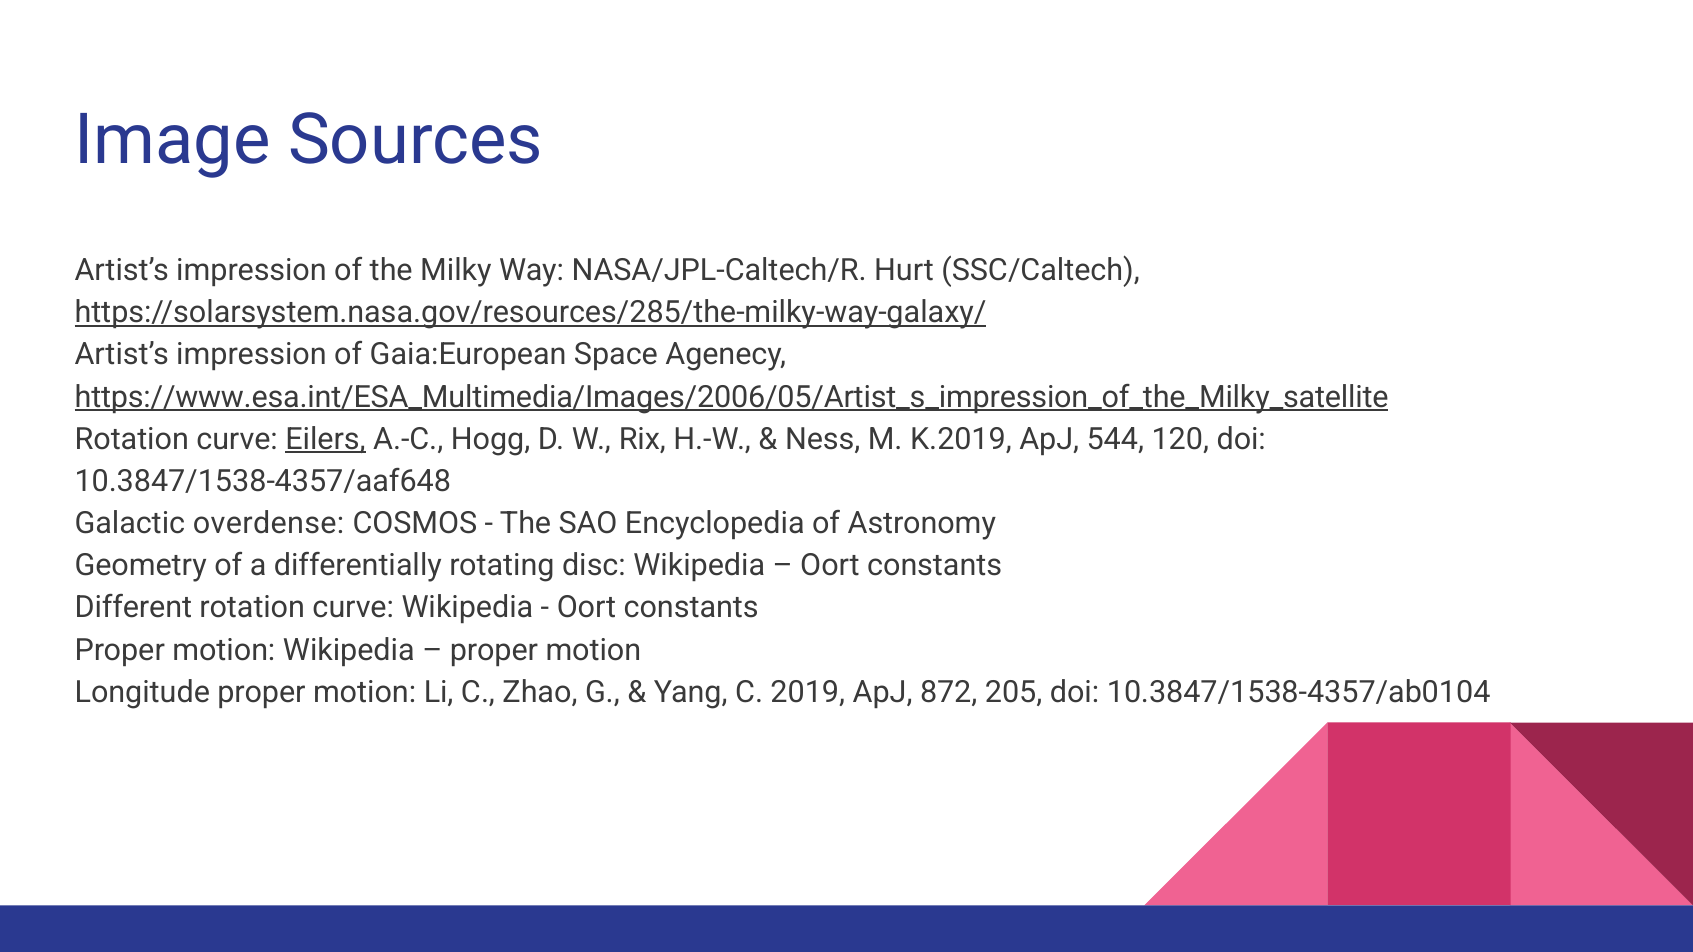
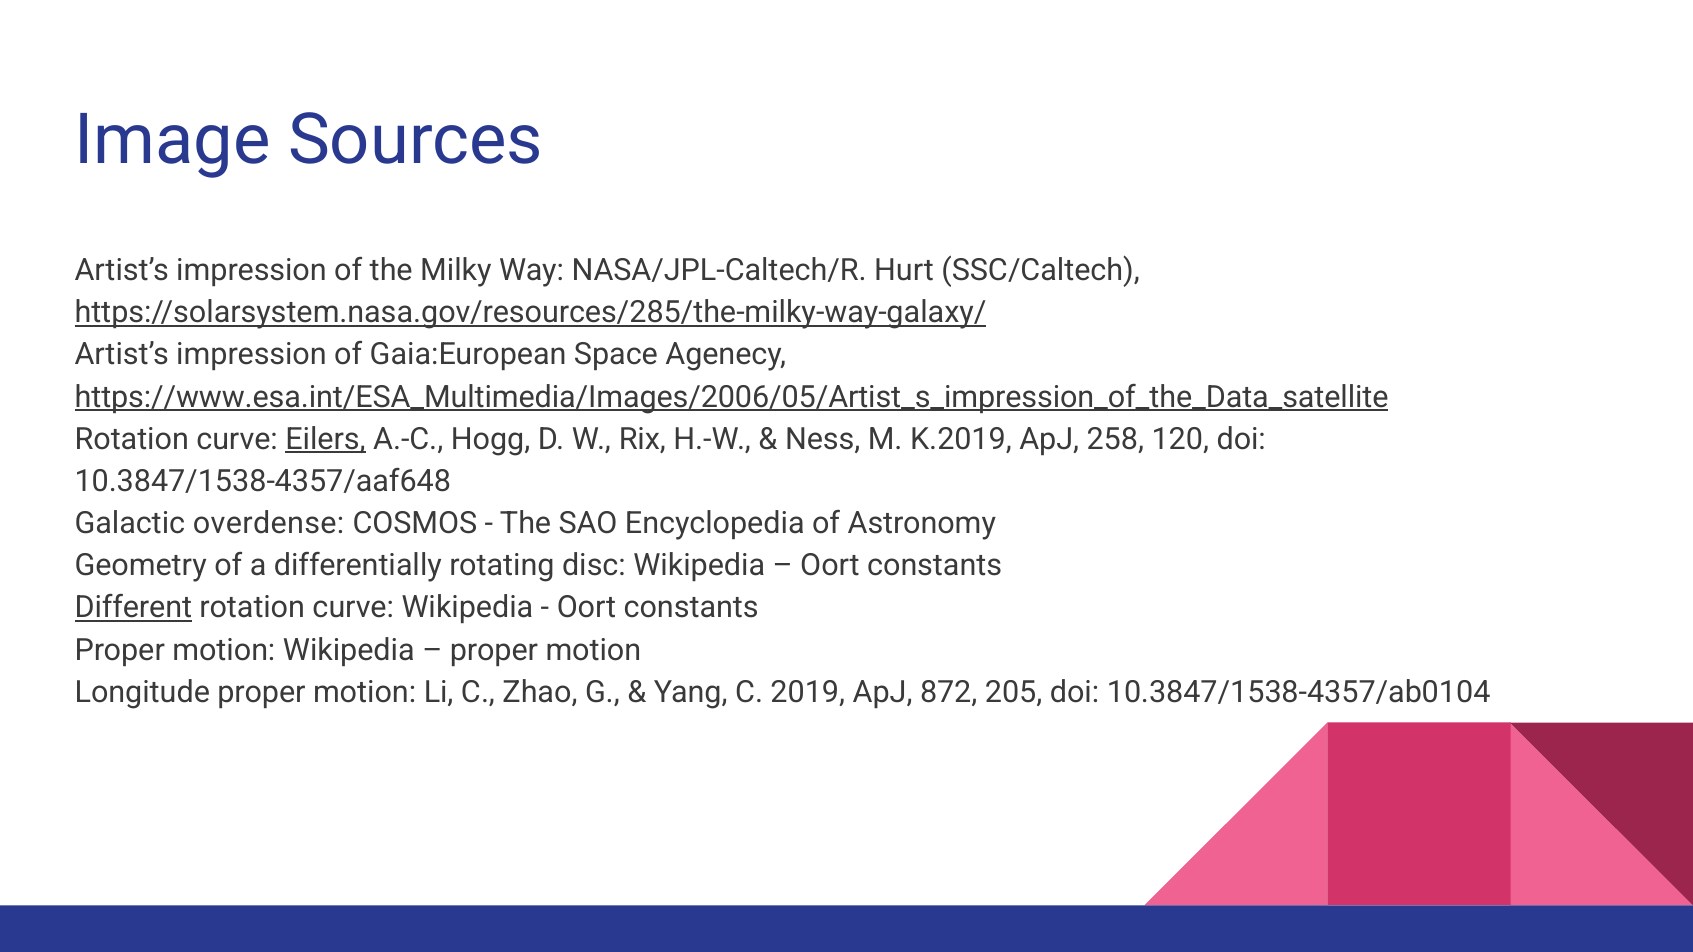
https://www.esa.int/ESA_Multimedia/Images/2006/05/Artist_s_impression_of_the_Milky_satellite: https://www.esa.int/ESA_Multimedia/Images/2006/05/Artist_s_impression_of_the_Milky_satellite -> https://www.esa.int/ESA_Multimedia/Images/2006/05/Artist_s_impression_of_the_Data_satellite (732, 397)
544: 544 -> 258 (1115, 439)
Different underline: none -> present (133, 608)
